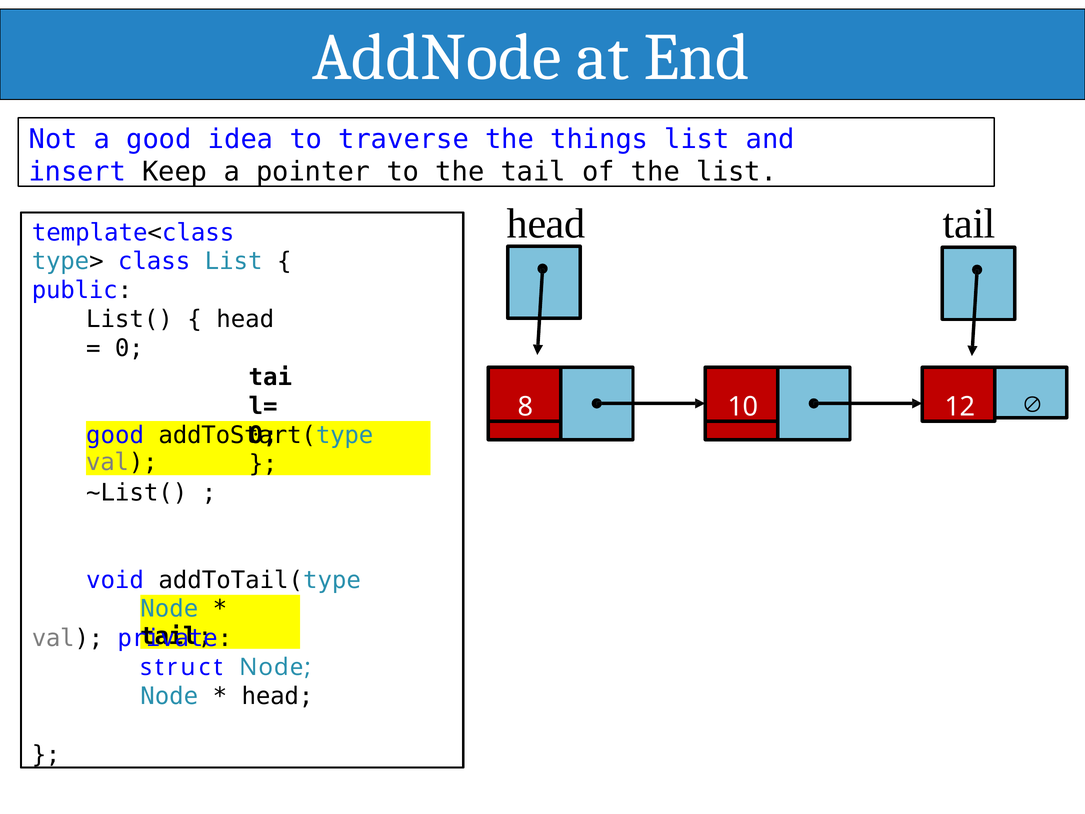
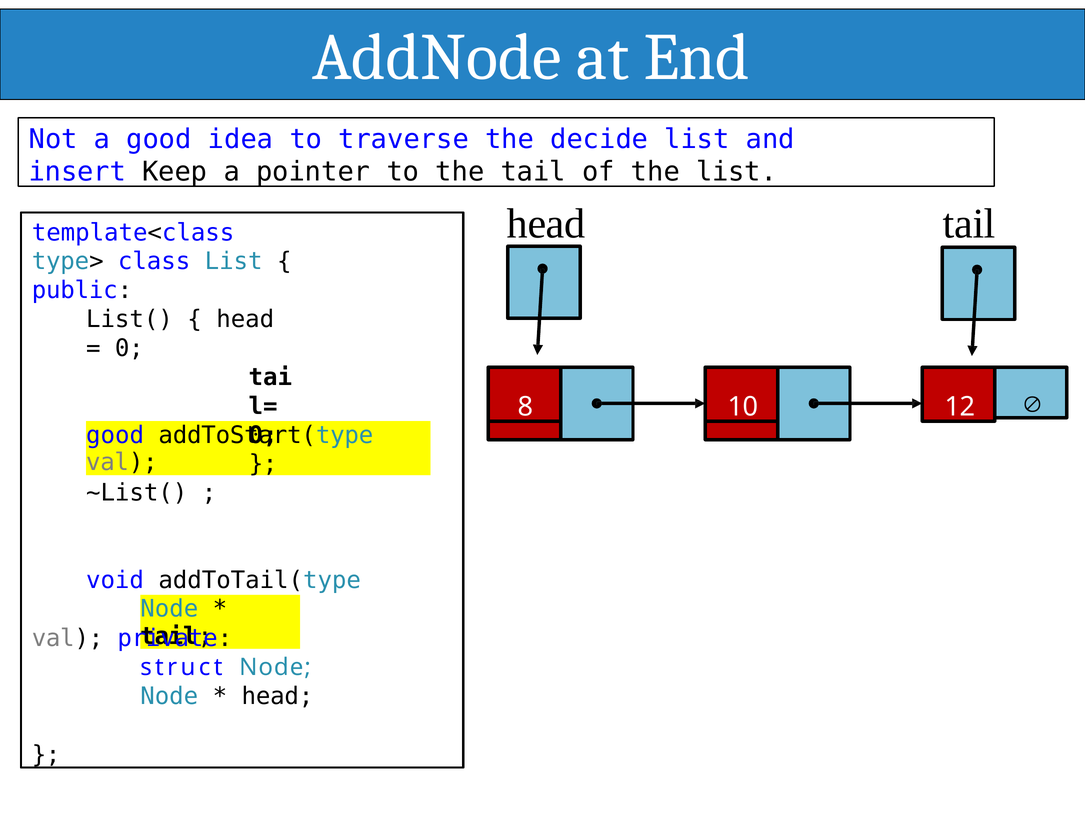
things: things -> decide (599, 139)
